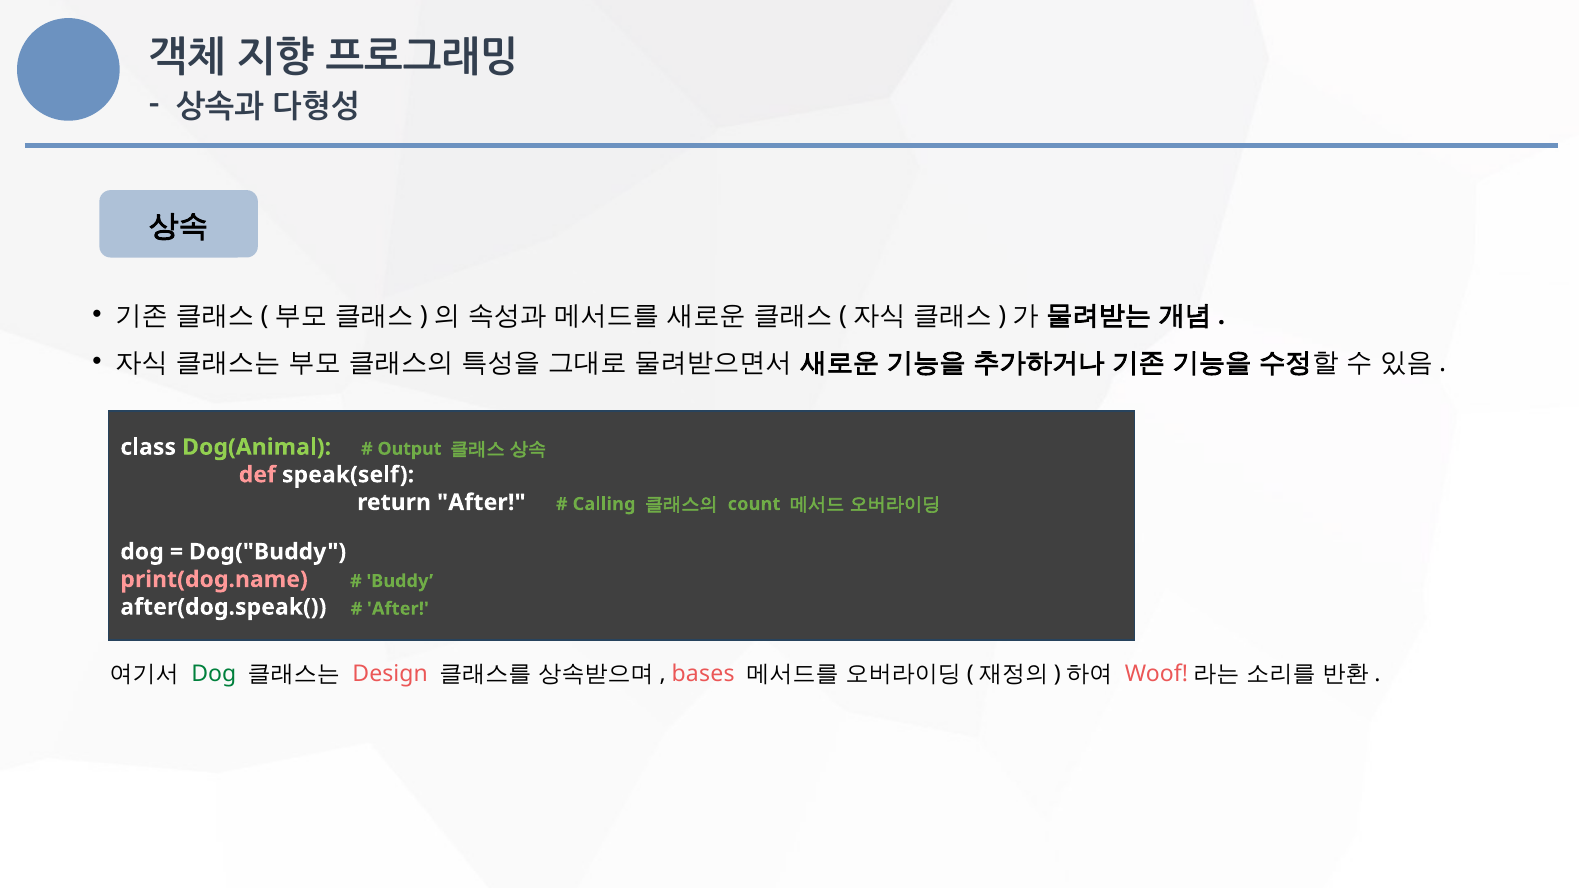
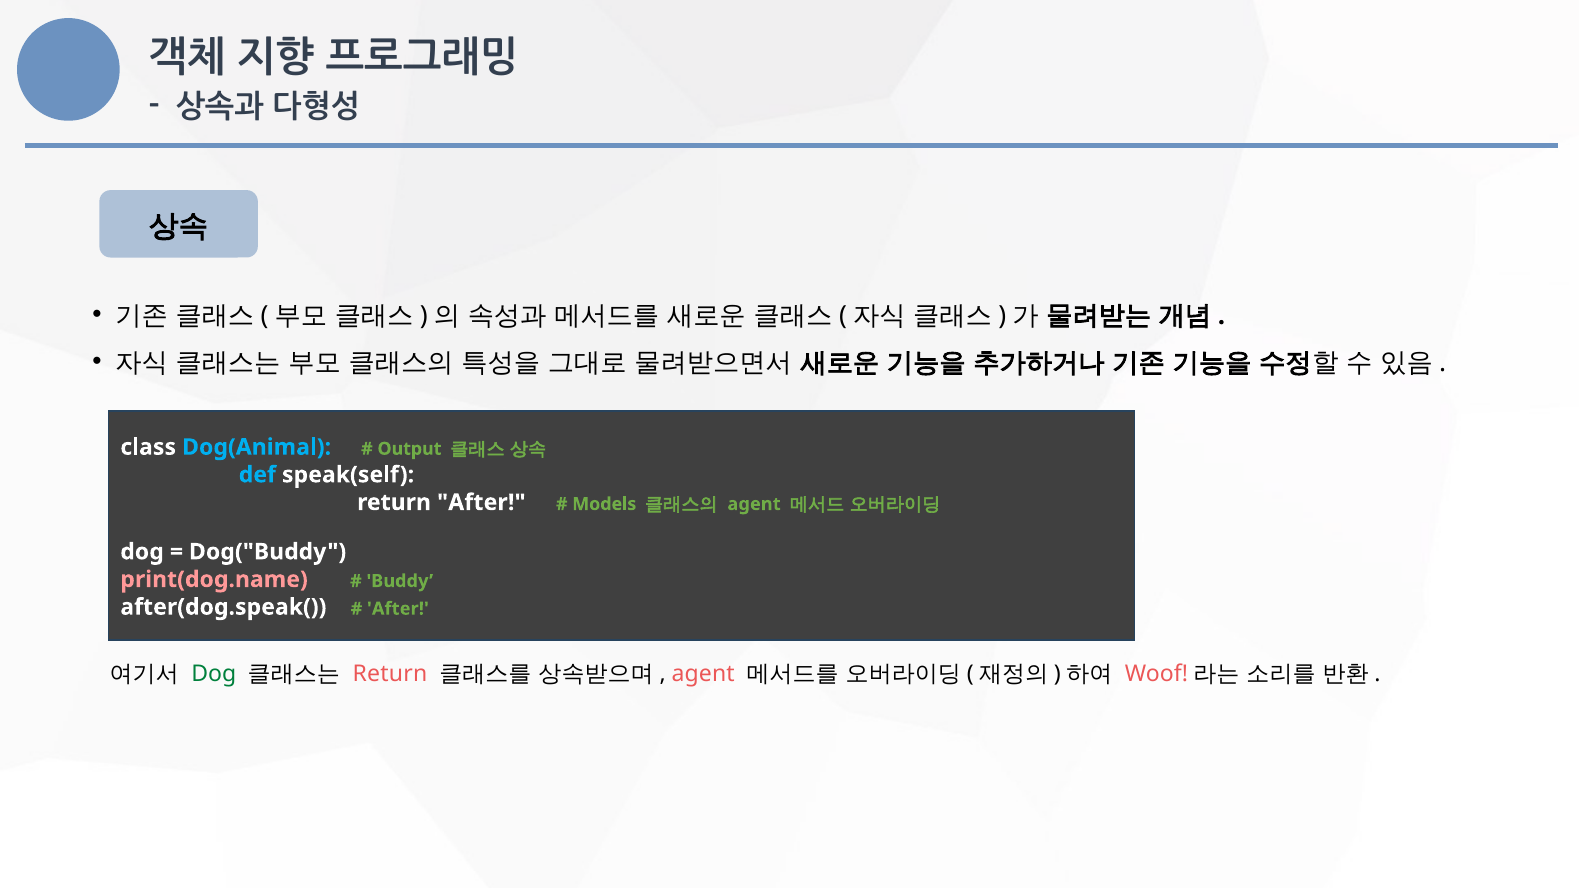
Dog(Animal colour: light green -> light blue (257, 447)
def colour: pink -> light blue (257, 475)
Calling: Calling -> Models (604, 504)
count: count -> agent (754, 504)
Design: Design -> Return (390, 674)
bases: bases -> agent (703, 674)
